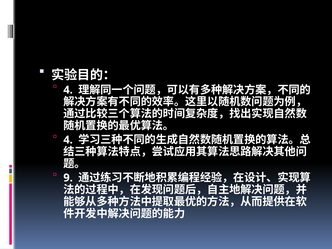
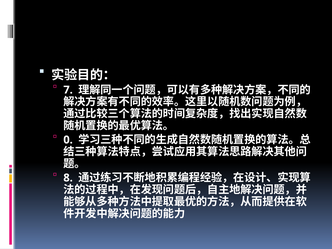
4: 4 -> 7 (68, 90)
4: 4 -> 0 (68, 140)
9: 9 -> 8 (68, 178)
